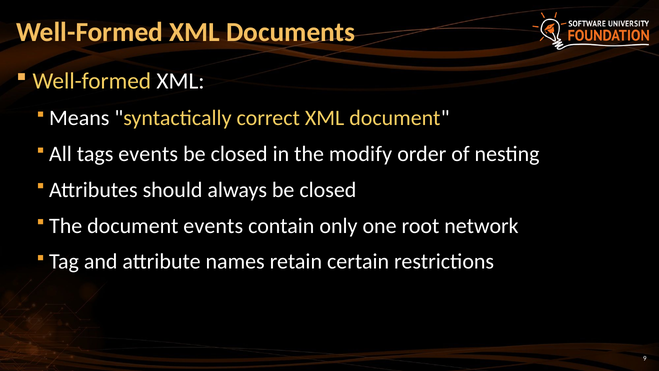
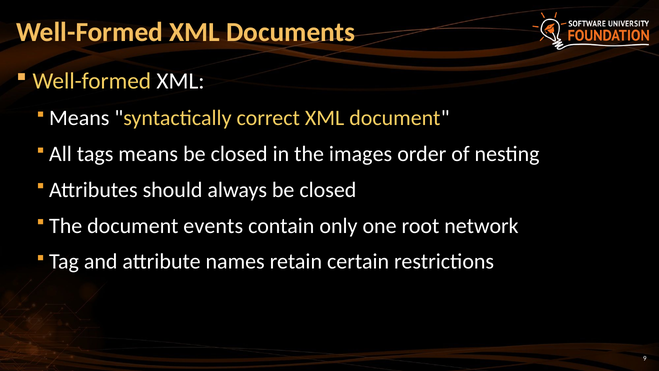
tags events: events -> means (148, 154)
modify: modify -> images (361, 154)
